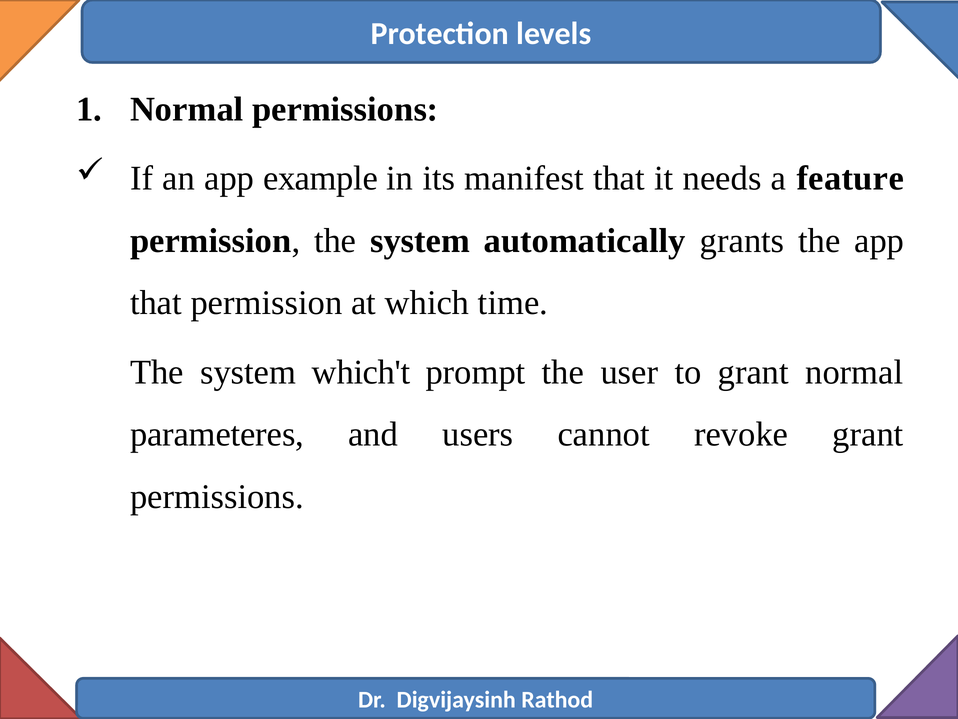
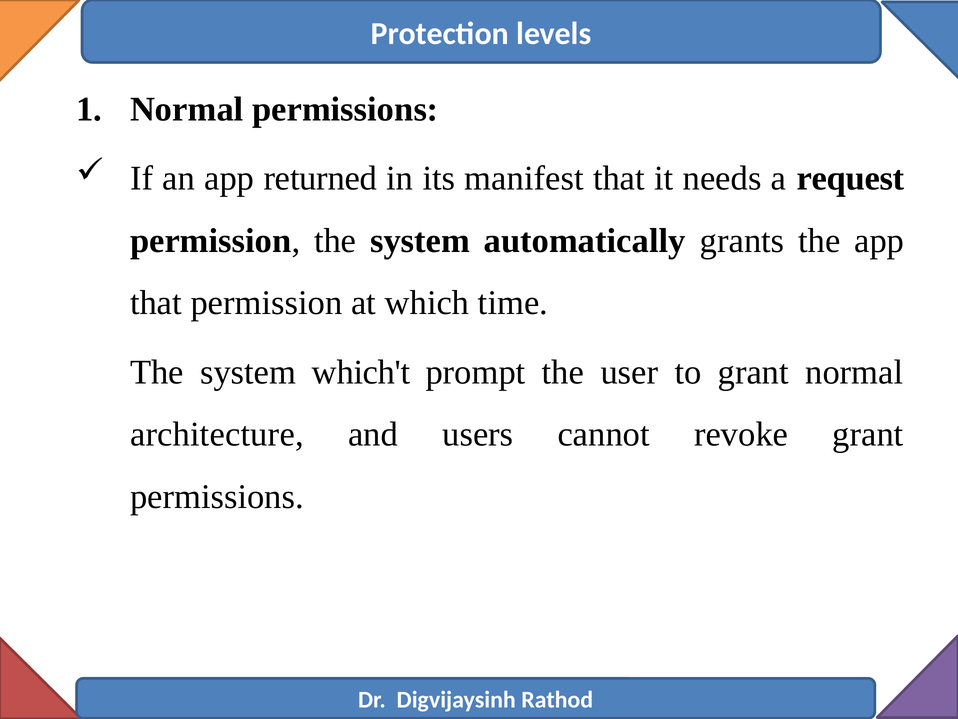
example: example -> returned (320, 178)
feature: feature -> request (851, 178)
parameteres: parameteres -> architecture (217, 434)
